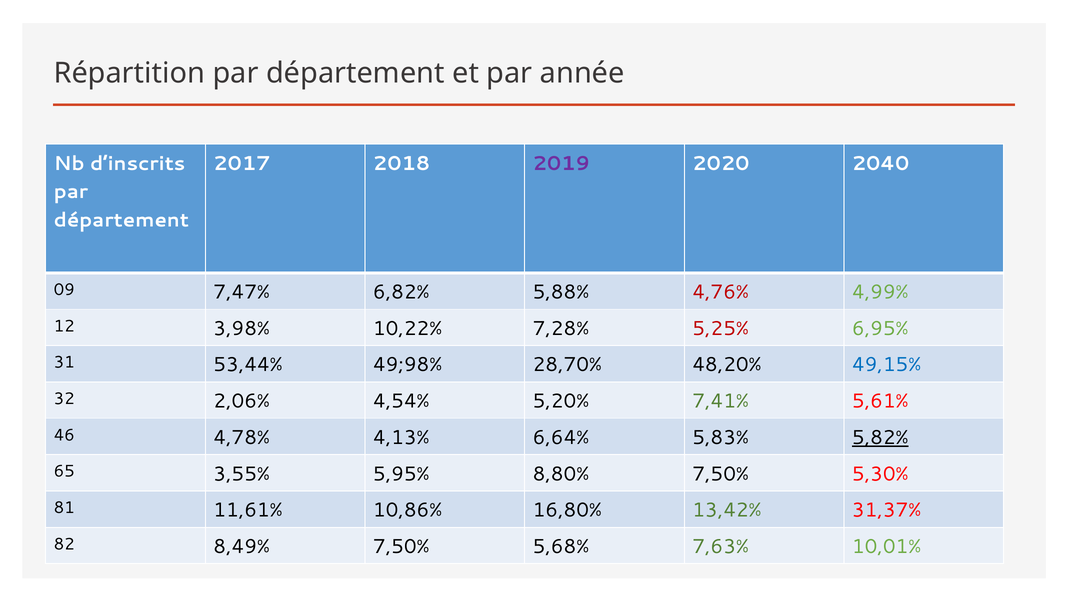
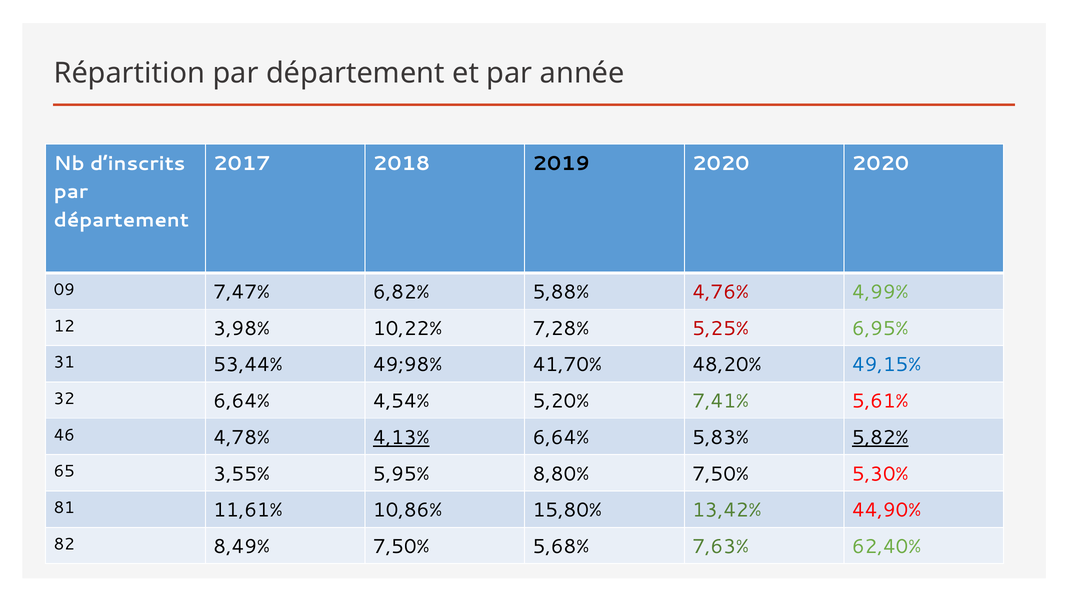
2019 colour: purple -> black (561, 163)
2020 2040: 2040 -> 2020 (881, 163)
28,70%: 28,70% -> 41,70% (567, 365)
32 2,06%: 2,06% -> 6,64% (242, 401)
4,13% underline: none -> present (401, 437)
16,80%: 16,80% -> 15,80% (567, 510)
31,37%: 31,37% -> 44,90% (887, 510)
10,01%: 10,01% -> 62,40% (887, 546)
